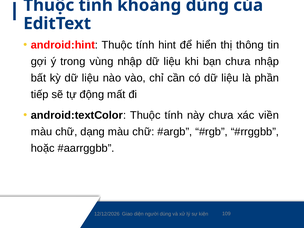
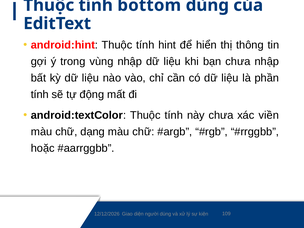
khoảng: khoảng -> bottom (149, 5)
tiếp: tiếp -> tính (40, 95)
